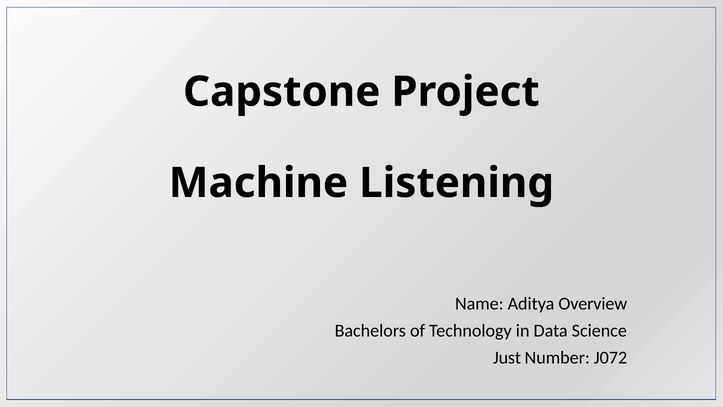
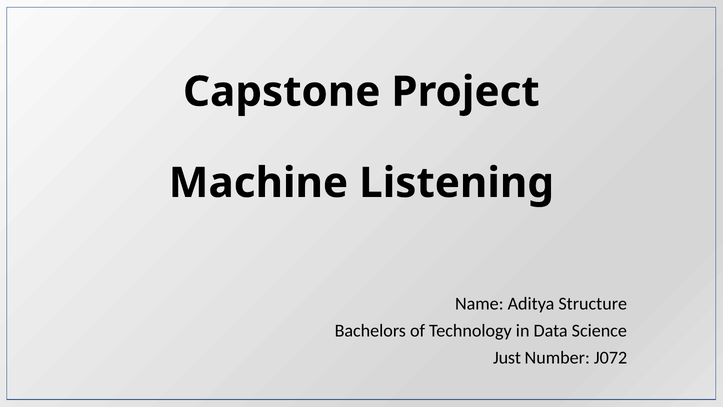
Overview: Overview -> Structure (593, 303)
